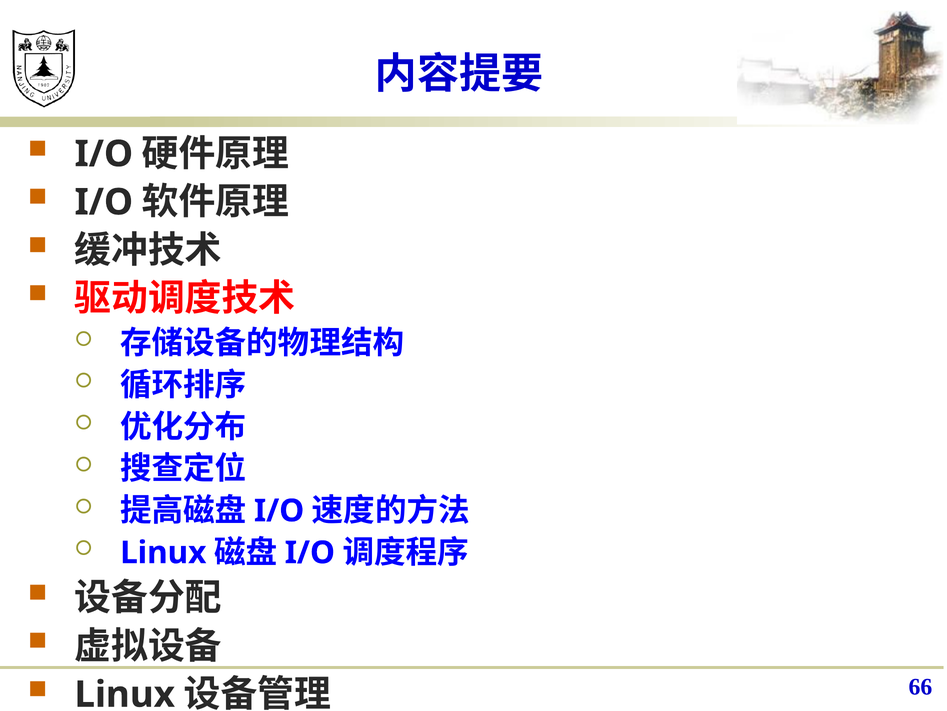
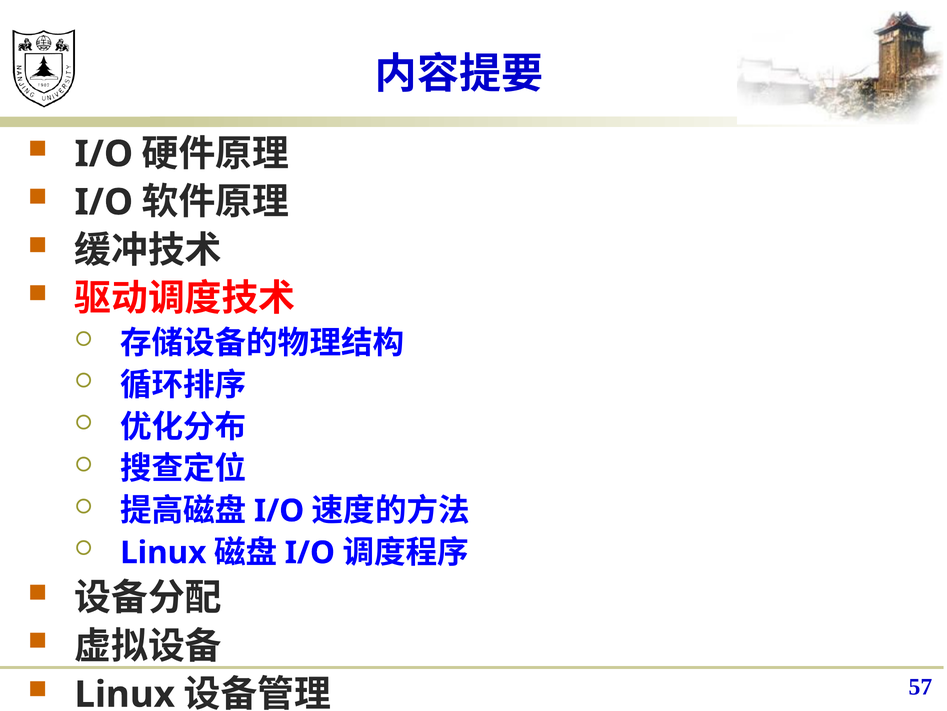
66: 66 -> 57 (920, 686)
